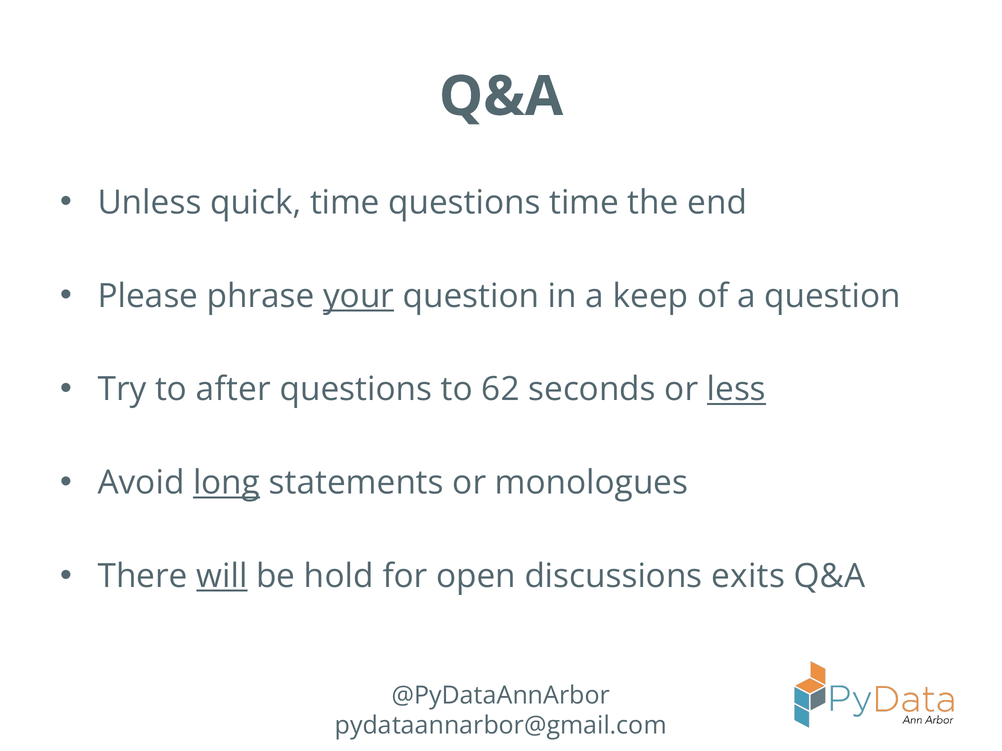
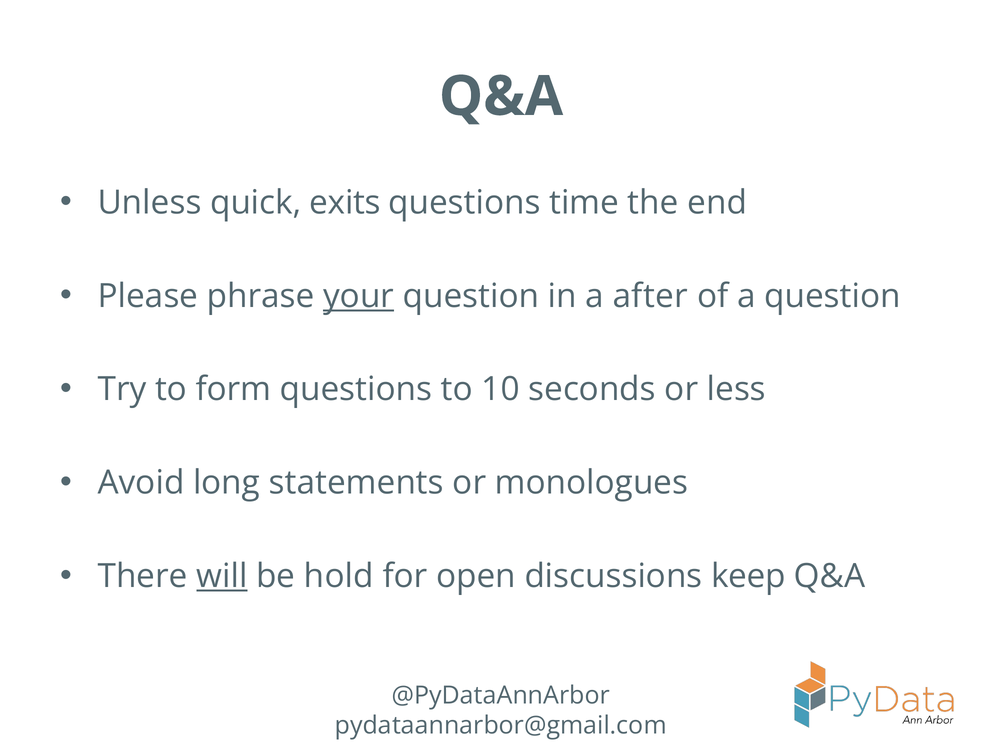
quick time: time -> exits (345, 203)
keep: keep -> after (650, 296)
after: after -> form (233, 390)
62: 62 -> 10 (500, 390)
less underline: present -> none (736, 390)
long underline: present -> none (227, 483)
exits: exits -> keep (748, 577)
